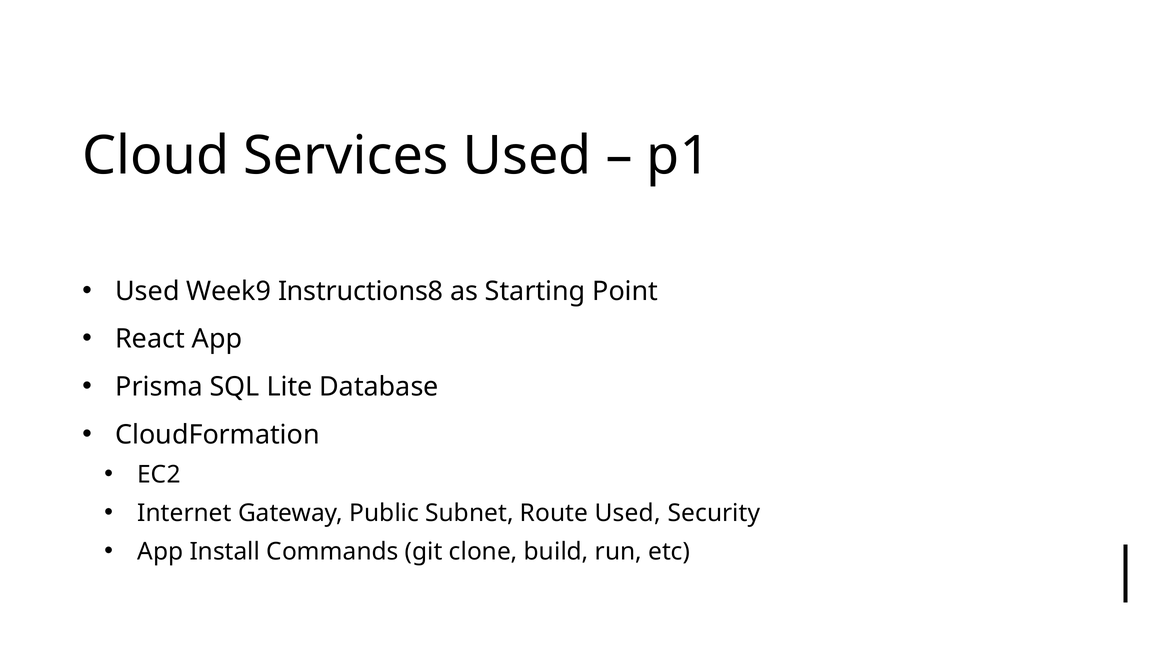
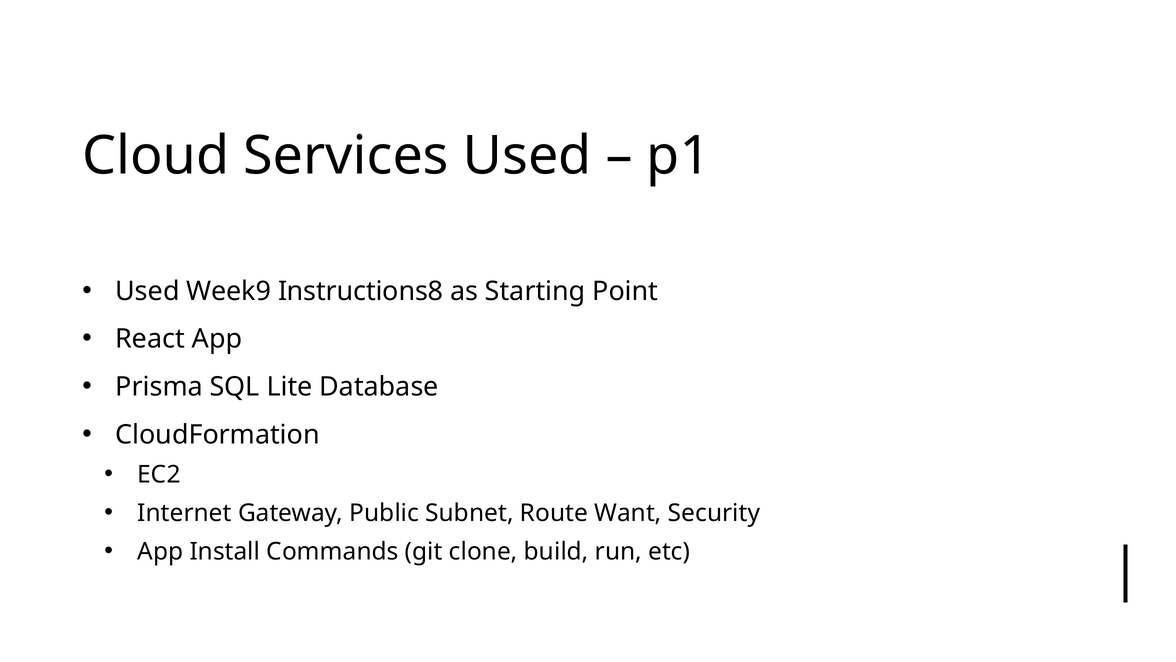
Route Used: Used -> Want (628, 513)
